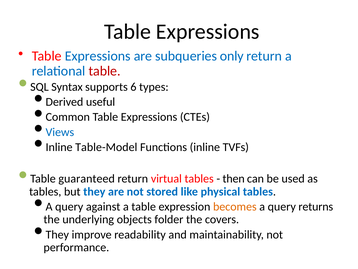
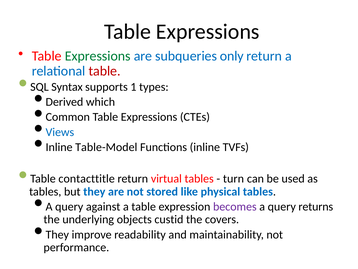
Expressions colour: blue -> green (98, 56)
6: 6 -> 1 (133, 87)
useful: useful -> which (100, 102)
guaranteed: guaranteed -> contacttitle (87, 178)
then: then -> turn (233, 178)
becomes colour: orange -> purple (235, 206)
folder: folder -> custid (169, 219)
